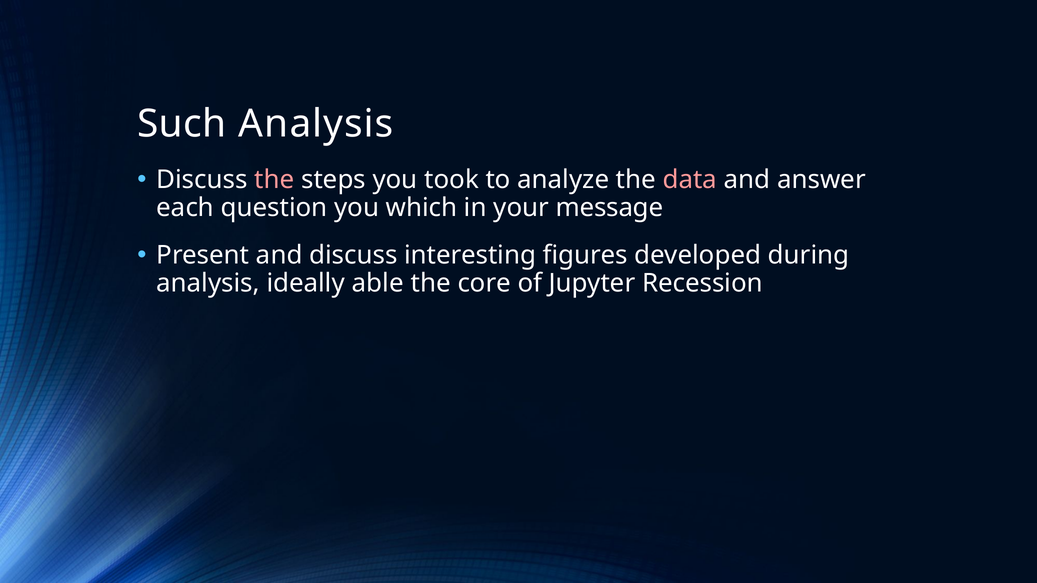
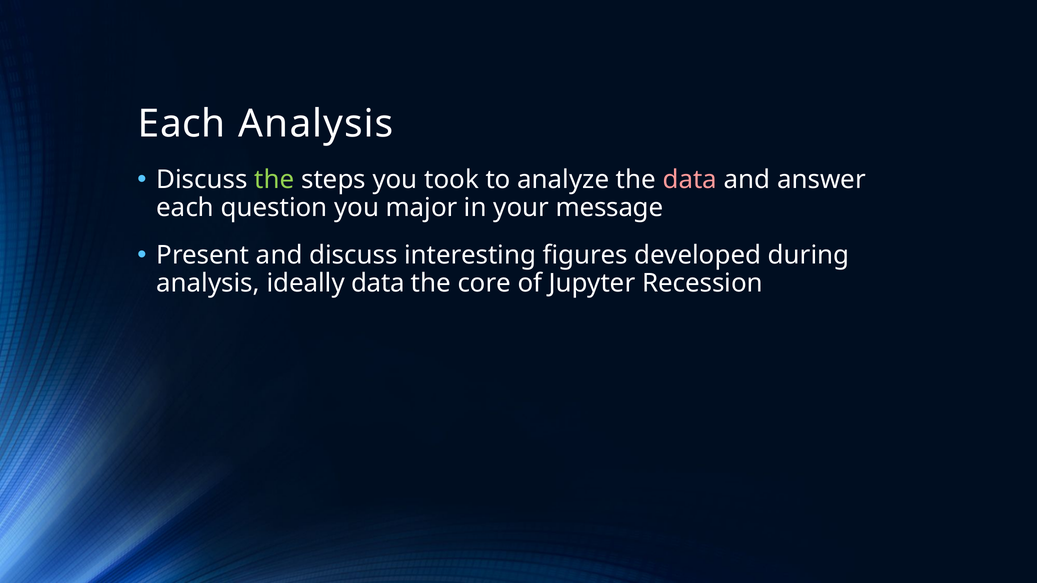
Such: Such -> Each (182, 124)
the colour: pink -> light green (274, 180)
which: which -> major (422, 208)
ideally able: able -> data (378, 283)
